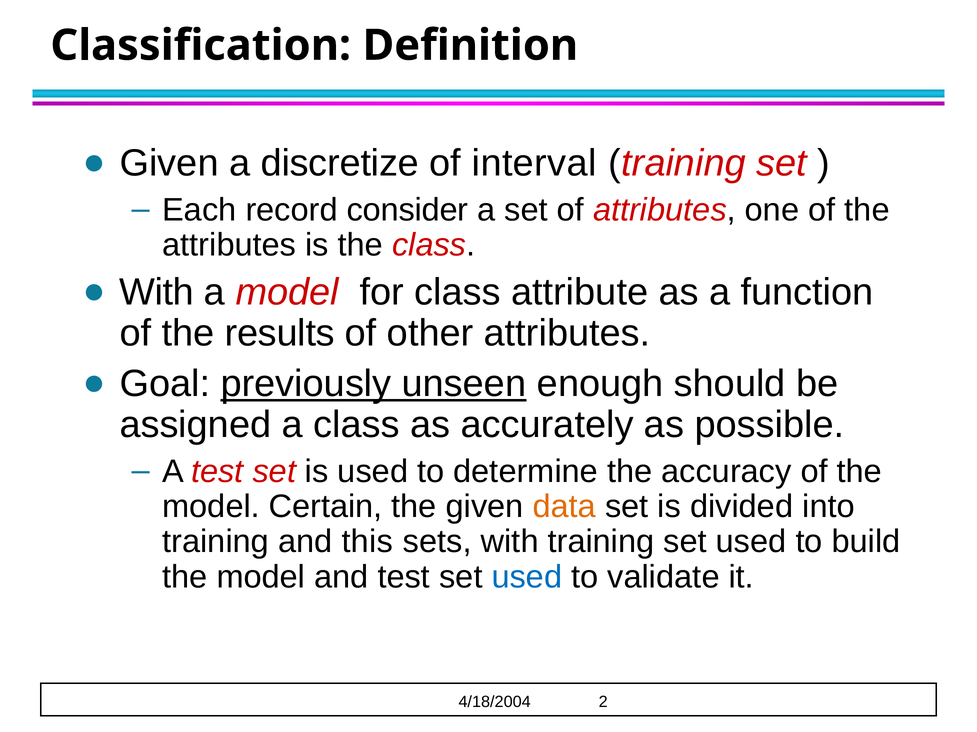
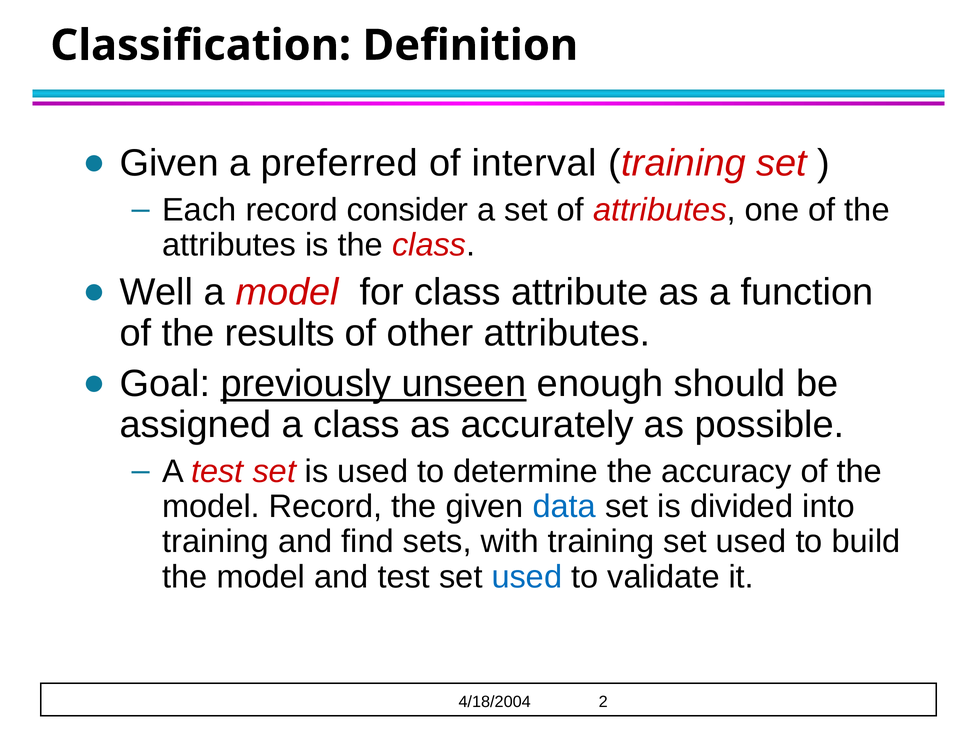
discretize: discretize -> preferred (339, 163)
With: With -> Well (156, 293)
model Certain: Certain -> Record (326, 507)
data colour: orange -> blue (564, 507)
this: this -> find (368, 542)
